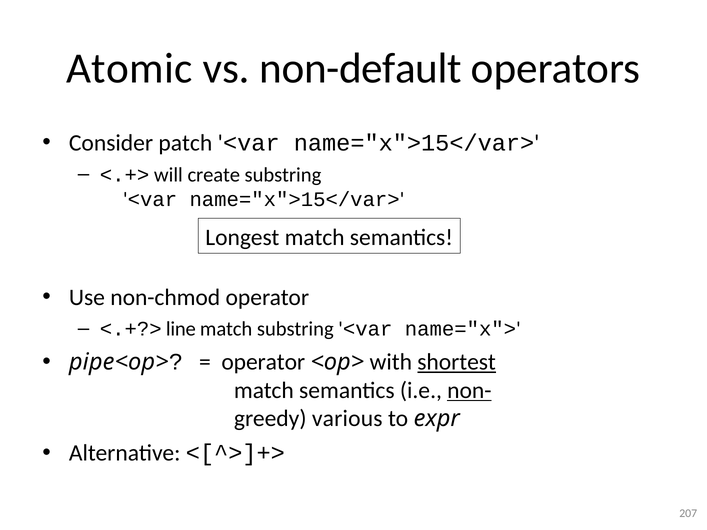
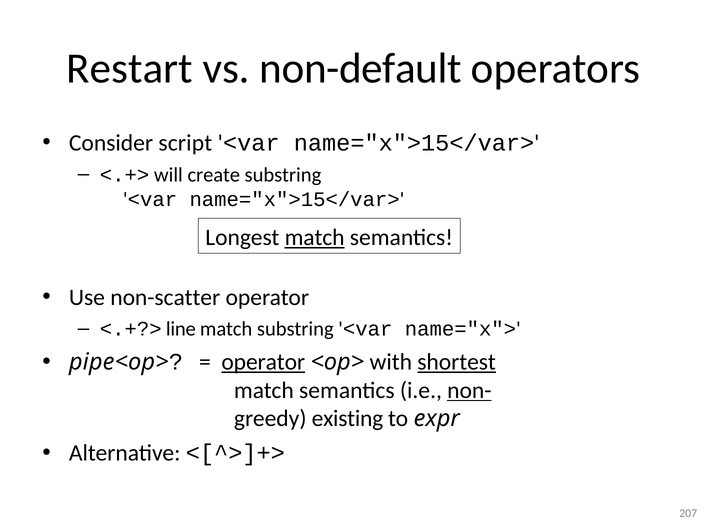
Atomic: Atomic -> Restart (129, 68)
patch: patch -> script (185, 143)
match underline: none -> present (315, 238)
non-chmod: non-chmod -> non-scatter (165, 297)
operator underline: none -> present (263, 362)
various: various -> existing (347, 419)
